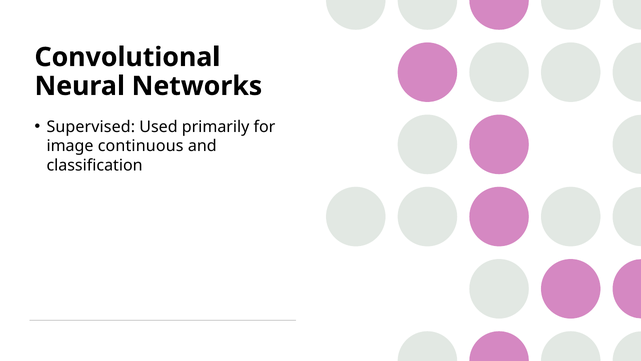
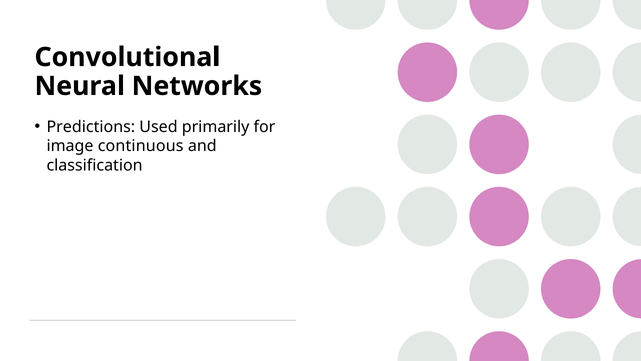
Supervised: Supervised -> Predictions (91, 127)
